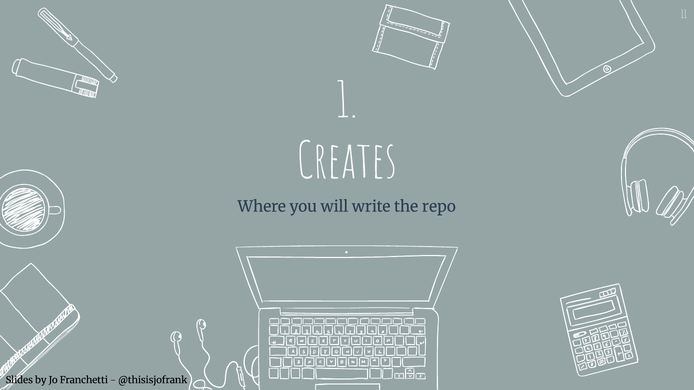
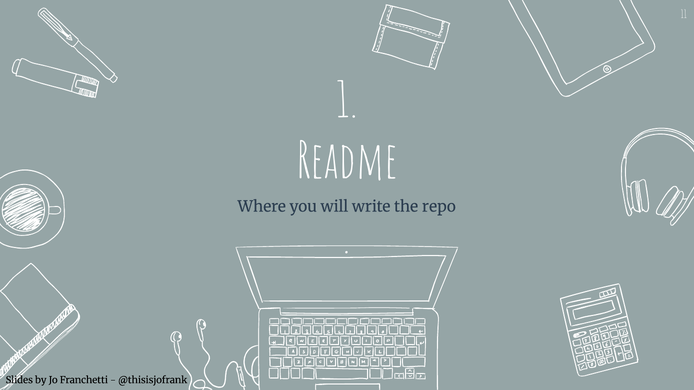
Creates: Creates -> Readme (347, 162)
